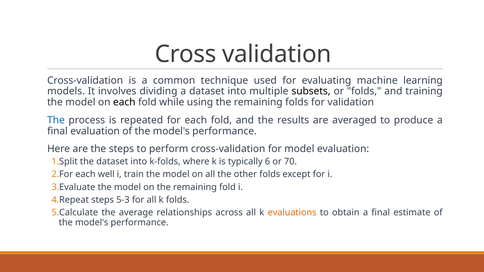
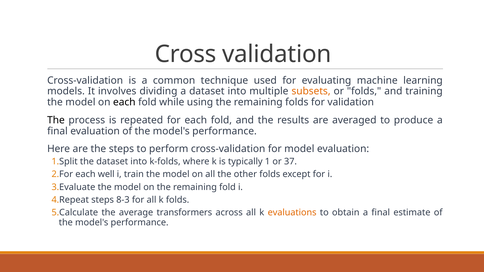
subsets colour: black -> orange (311, 91)
The colour: blue -> black (56, 120)
6: 6 -> 1 (268, 162)
70: 70 -> 37 (290, 162)
5-3: 5-3 -> 8-3 (123, 200)
relationships: relationships -> transformers (184, 213)
